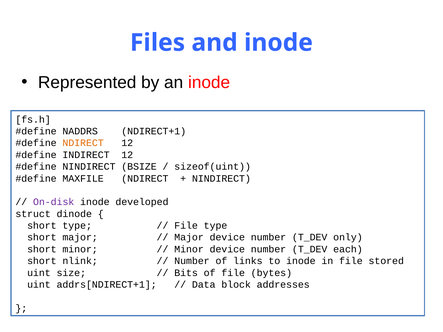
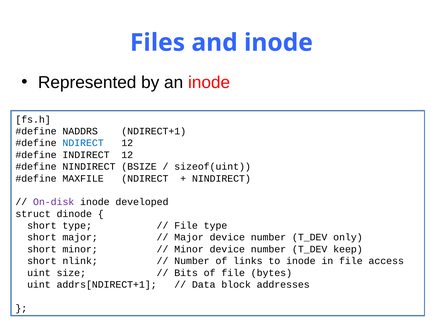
NDIRECT colour: orange -> blue (83, 143)
each: each -> keep (348, 249)
stored: stored -> access (386, 261)
